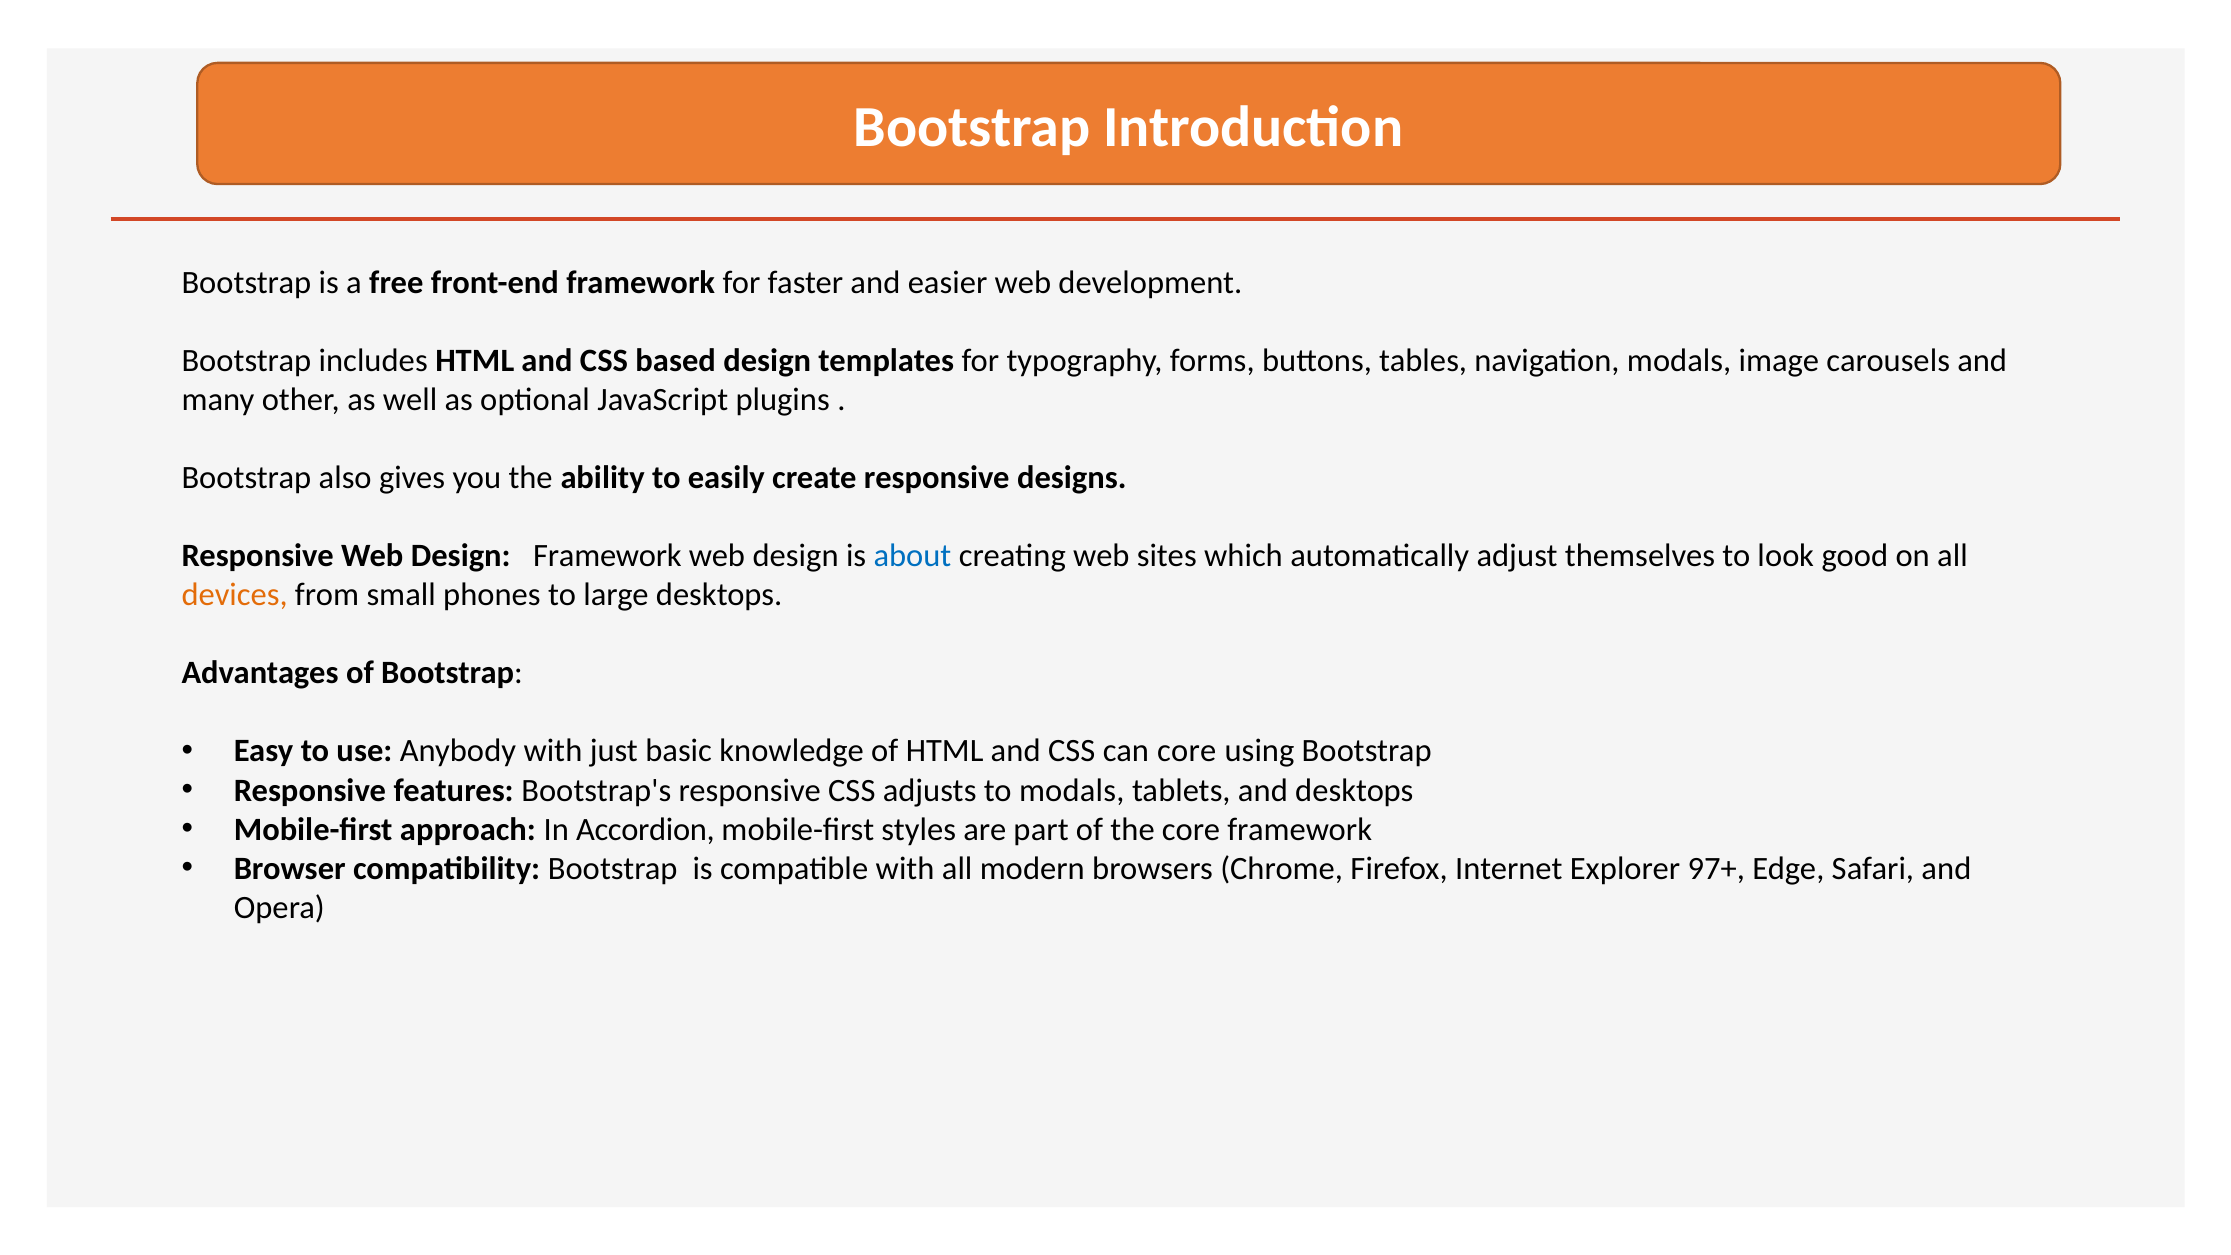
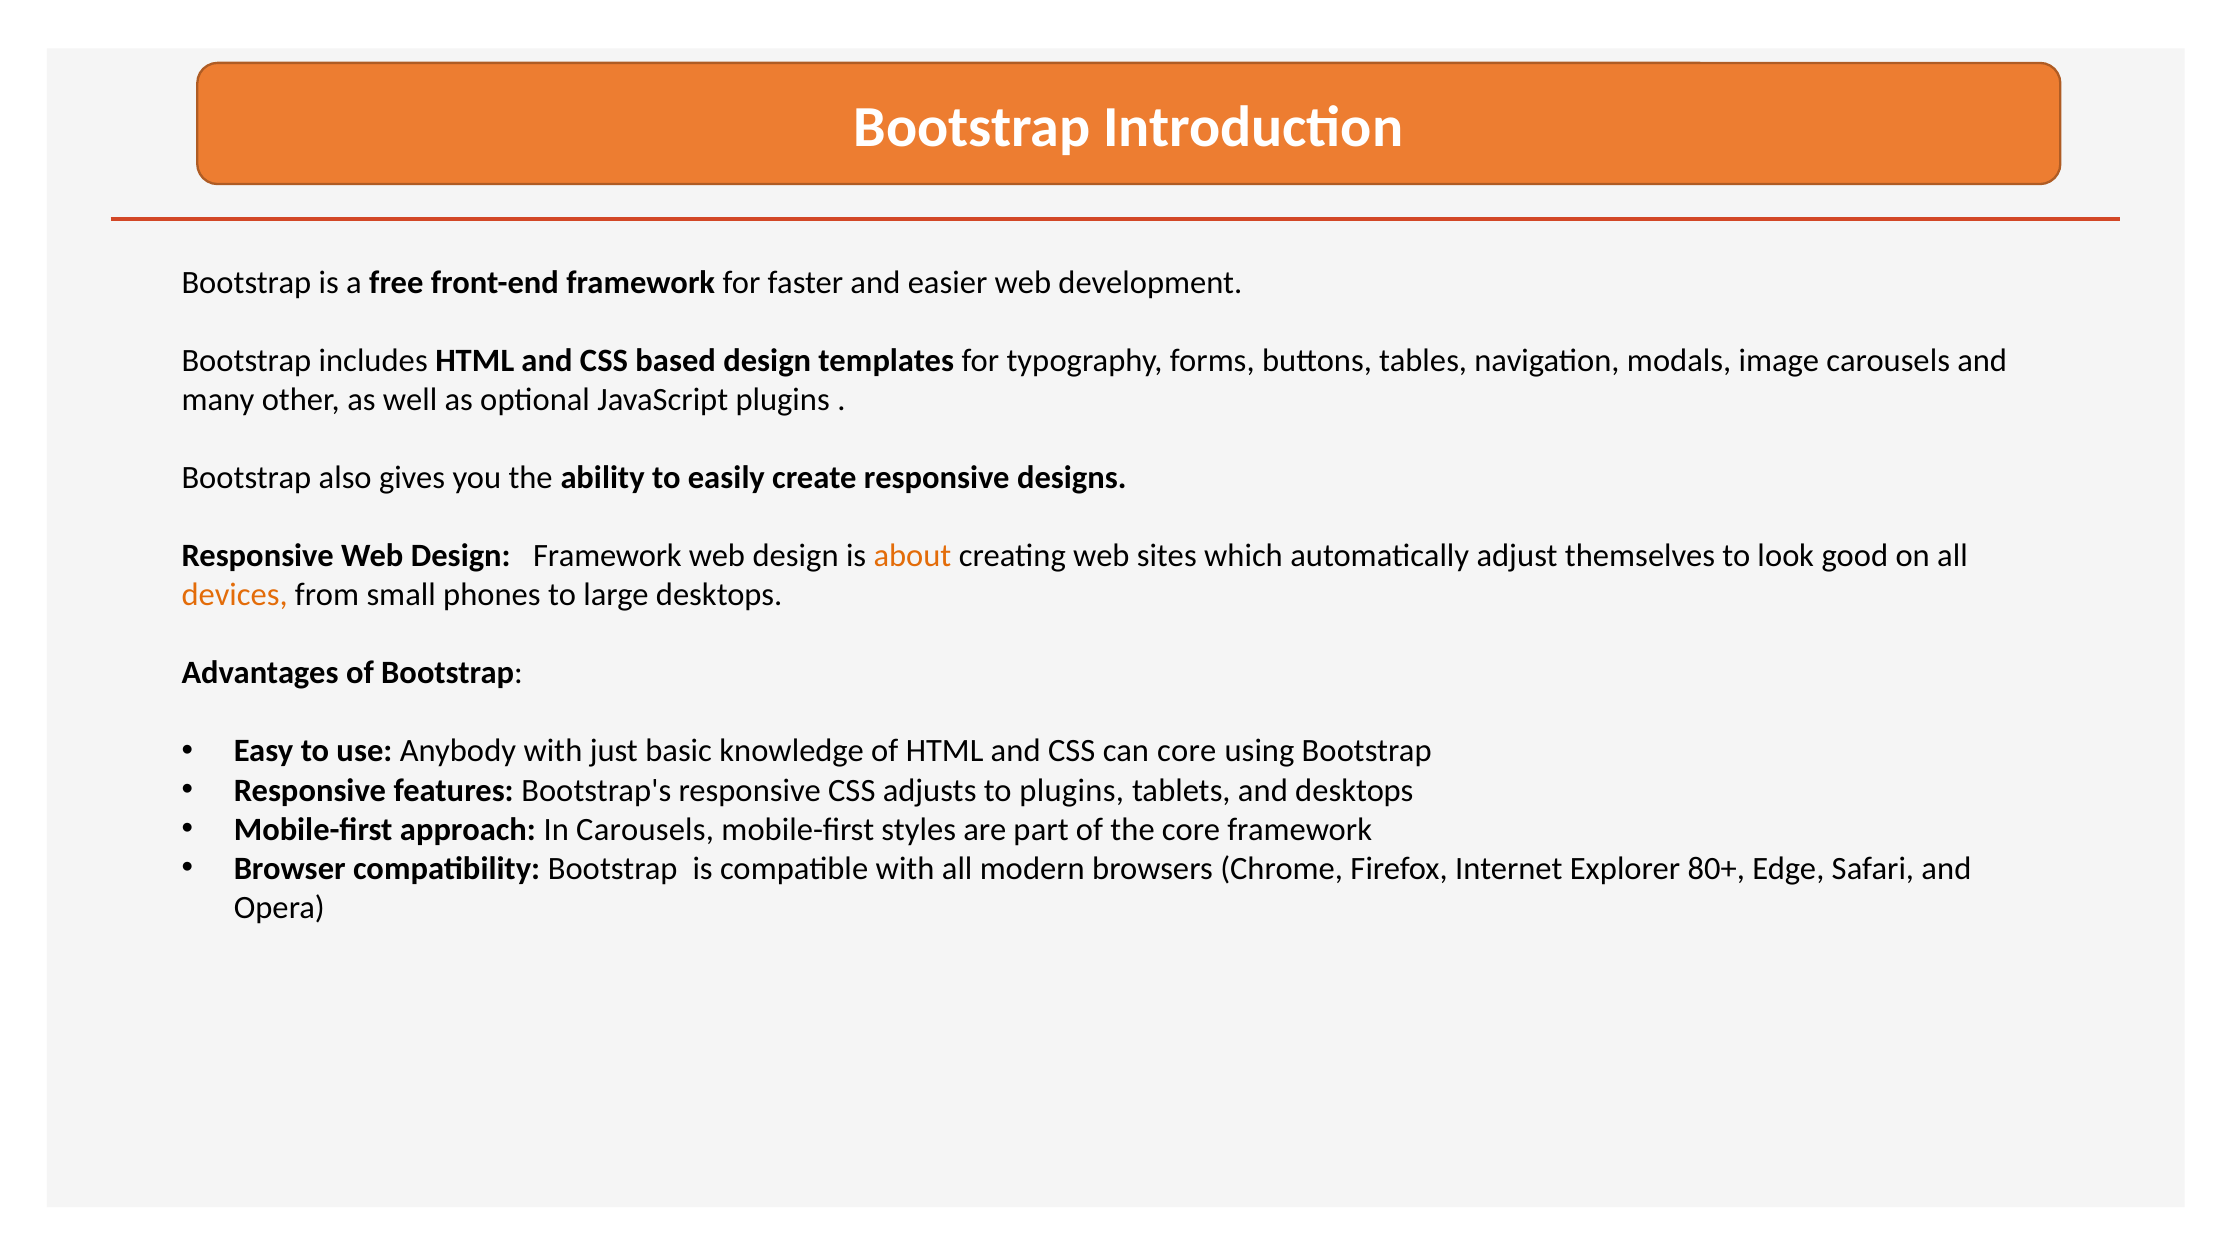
about colour: blue -> orange (912, 556)
to modals: modals -> plugins (1072, 790)
In Accordion: Accordion -> Carousels (645, 829)
97+: 97+ -> 80+ (1716, 868)
